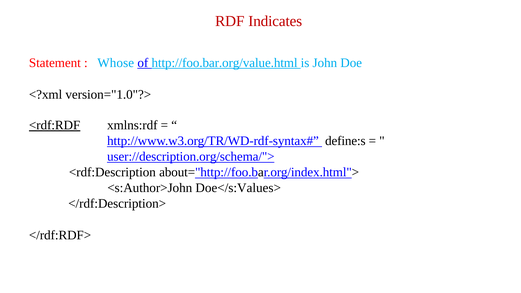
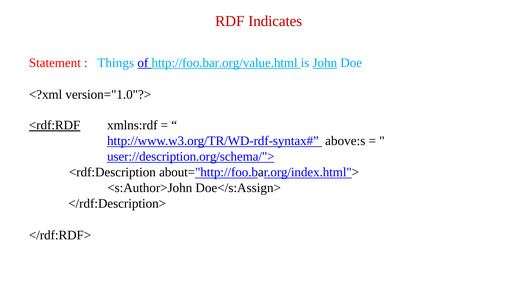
Whose: Whose -> Things (116, 63)
John underline: none -> present (325, 63)
define:s: define:s -> above:s (345, 141)
Doe</s:Values>: Doe</s:Values> -> Doe</s:Assign> (238, 188)
